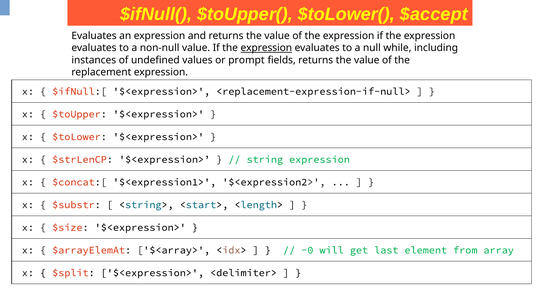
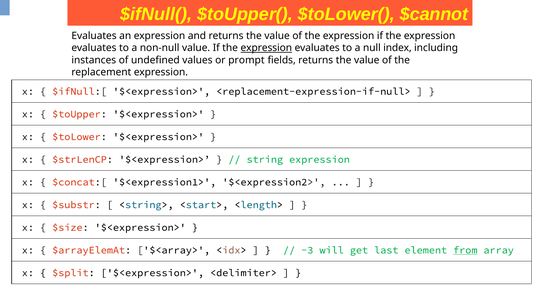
$accept: $accept -> $cannot (434, 14)
while: while -> index (397, 48)
-0: -0 -> -3 (307, 250)
from underline: none -> present (465, 250)
